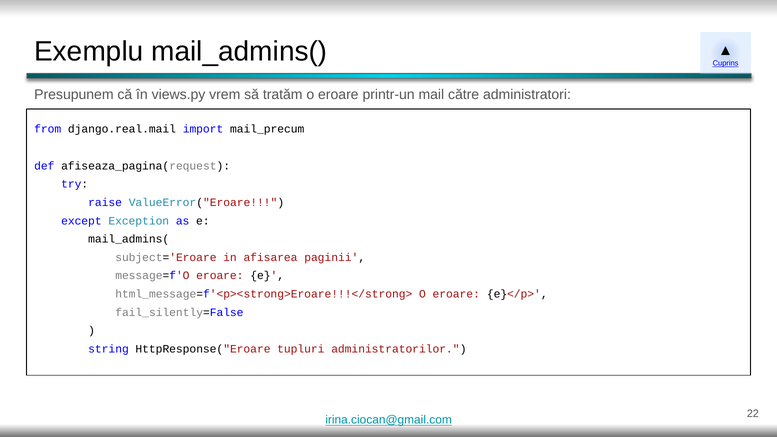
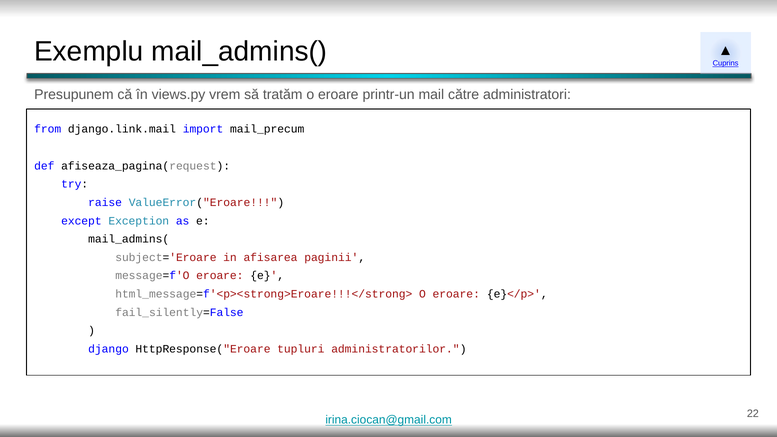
django.real.mail: django.real.mail -> django.link.mail (122, 129)
string: string -> django (109, 349)
